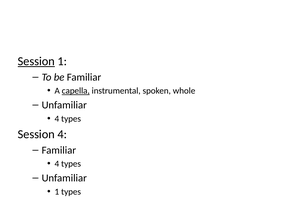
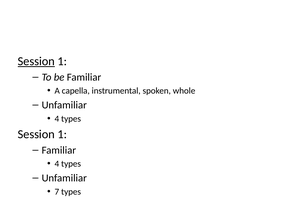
capella underline: present -> none (76, 91)
4: 4 -> 1 (62, 134)
1: 1 -> 7 (57, 192)
